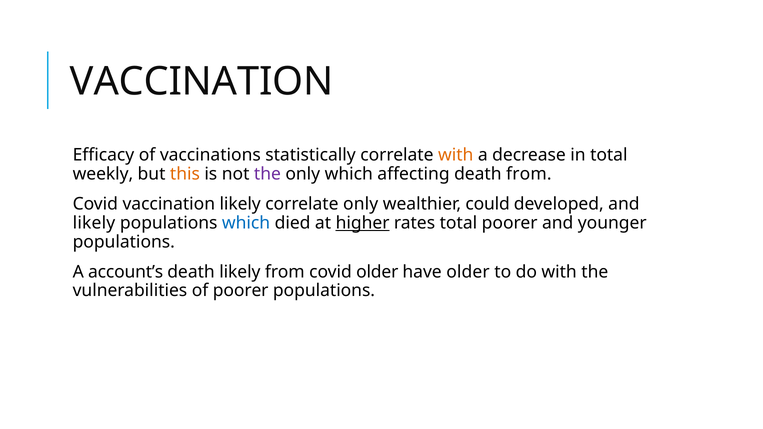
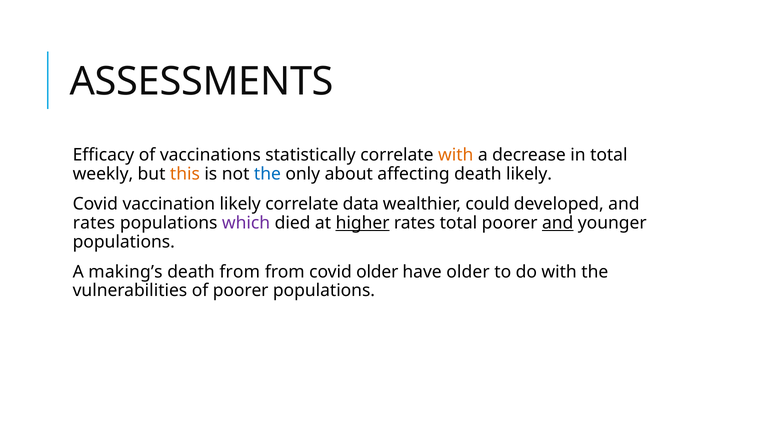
VACCINATION: VACCINATION -> ASSESSMENTS (202, 82)
the colour: purple -> blue (267, 174)
only which: which -> about (349, 174)
death from: from -> likely (529, 174)
correlate only: only -> data (361, 204)
likely: likely -> rates (94, 223)
which colour: blue -> purple (246, 223)
and underline: none -> present (558, 223)
account’s: account’s -> making’s (125, 272)
death likely: likely -> from (240, 272)
